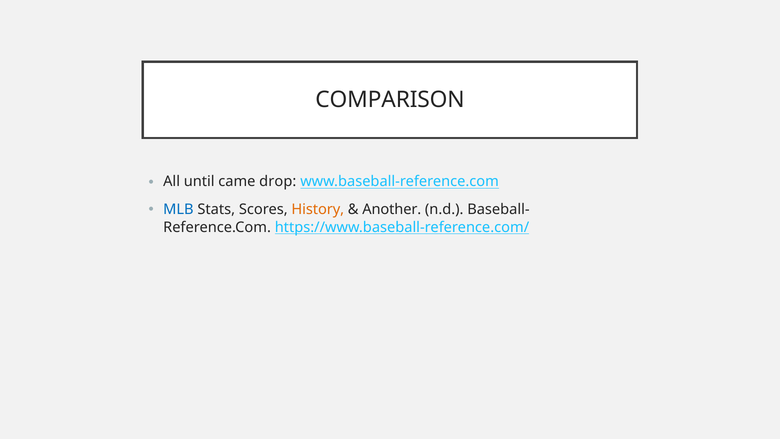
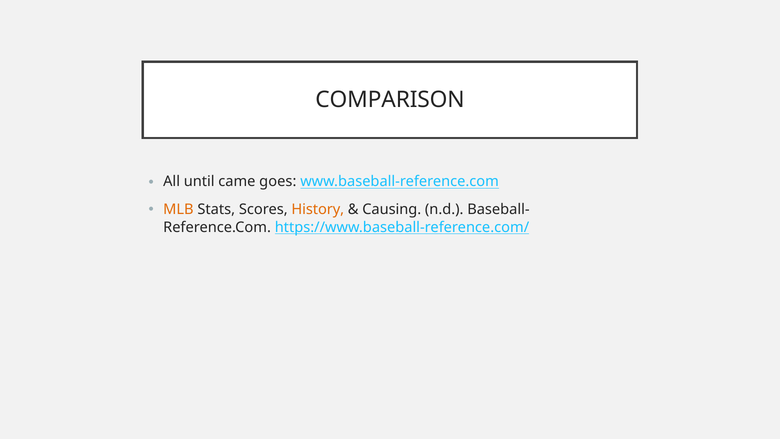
drop: drop -> goes (278, 181)
MLB colour: blue -> orange (178, 210)
Another: Another -> Causing (392, 210)
